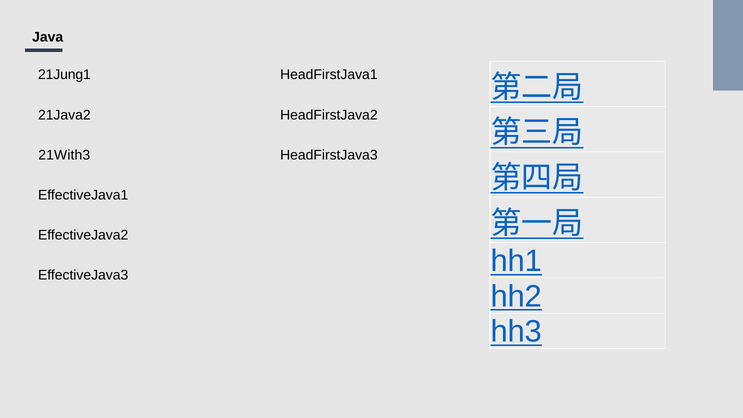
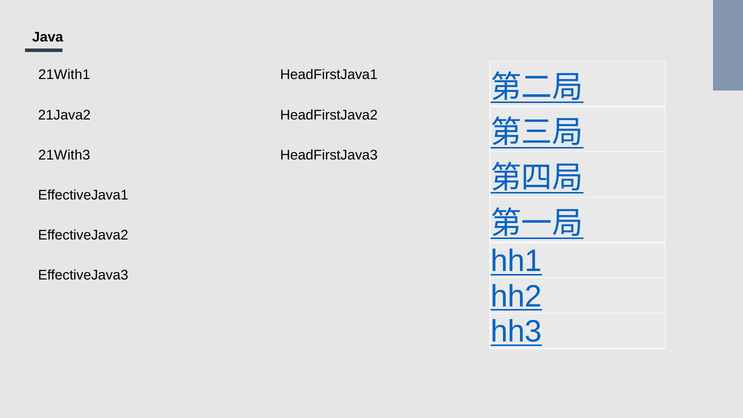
21Jung1: 21Jung1 -> 21With1 (64, 75)
